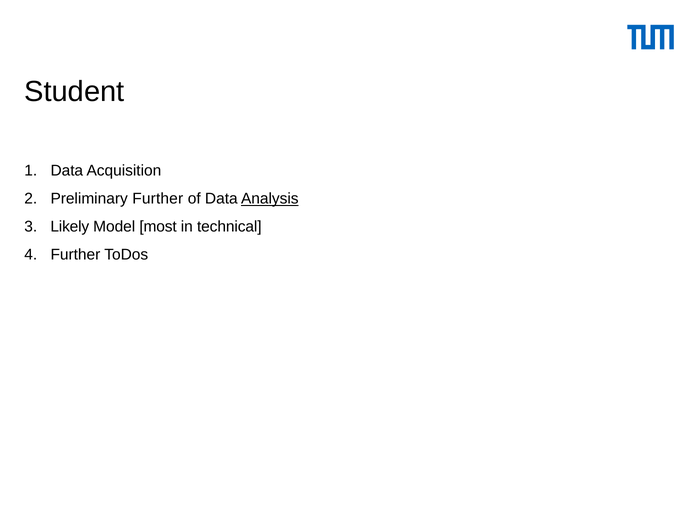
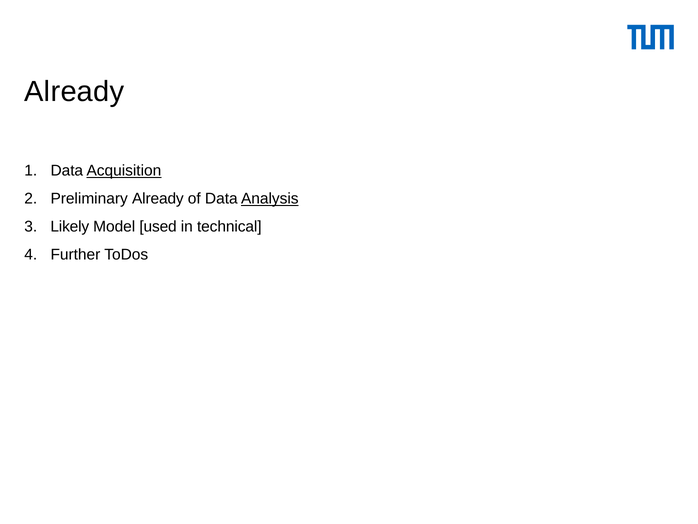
Student: Student -> Already (74, 92)
Acquisition underline: none -> present (124, 171)
Preliminary Further: Further -> Already (158, 199)
most: most -> used (158, 226)
